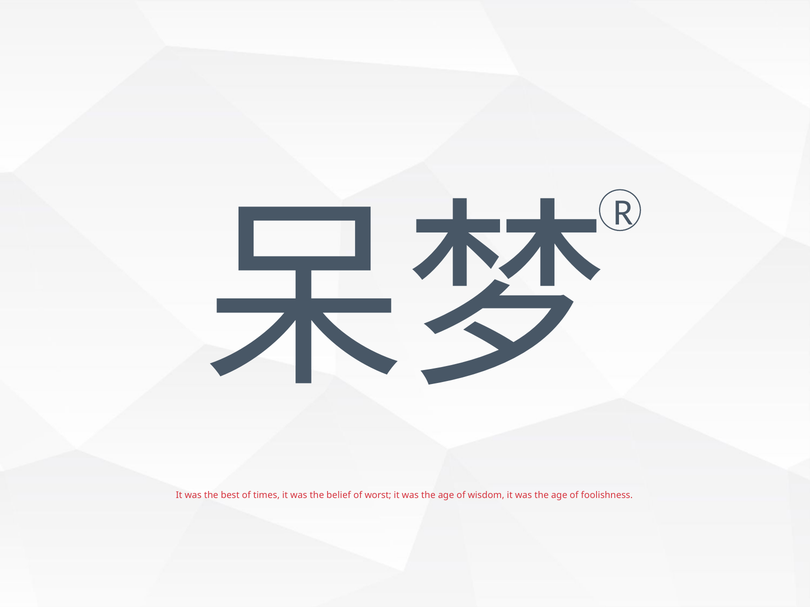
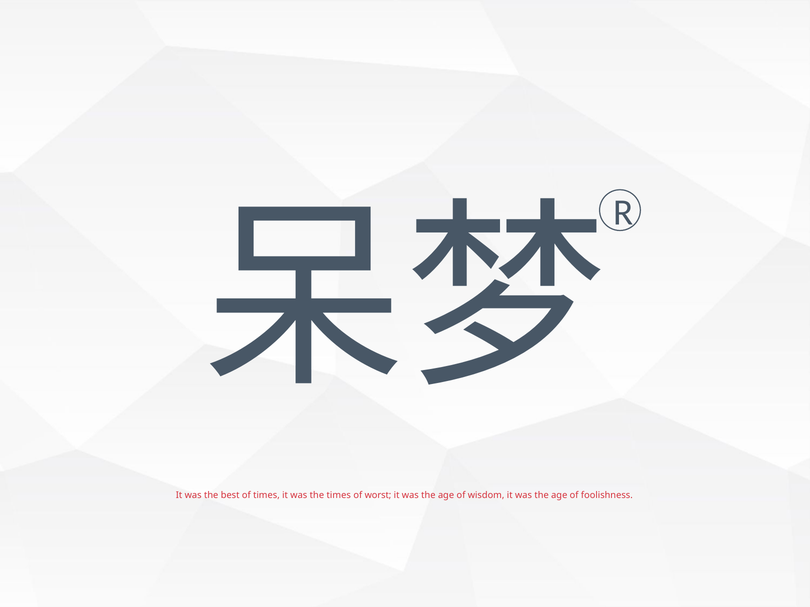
the belief: belief -> times (339, 495)
